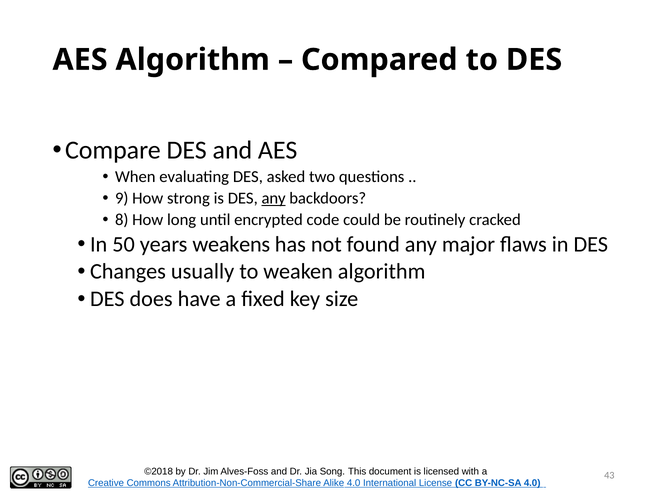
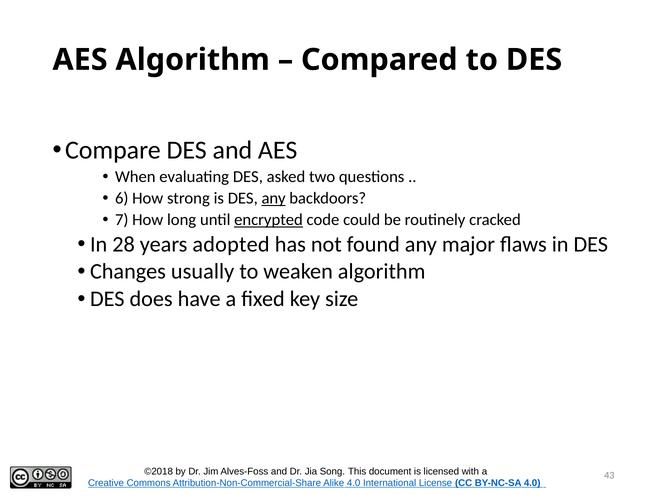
9: 9 -> 6 (122, 198)
8: 8 -> 7 (122, 220)
encrypted underline: none -> present (269, 220)
50: 50 -> 28 (124, 244)
weakens: weakens -> adopted (231, 244)
